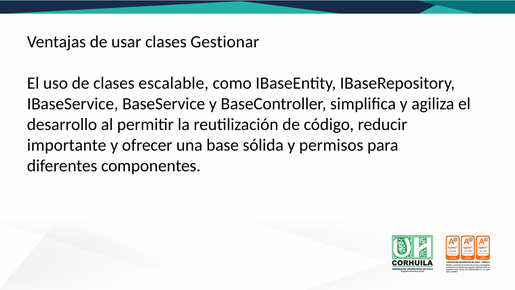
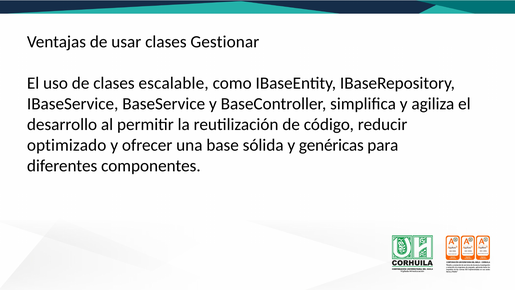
importante: importante -> optimizado (67, 145)
permisos: permisos -> genéricas (331, 145)
